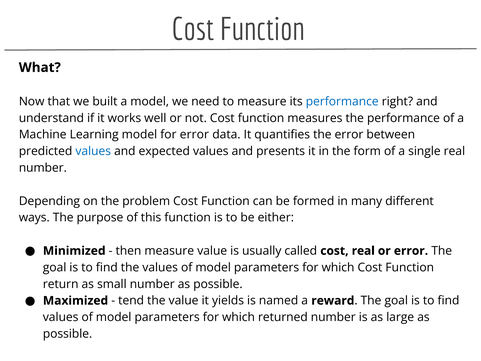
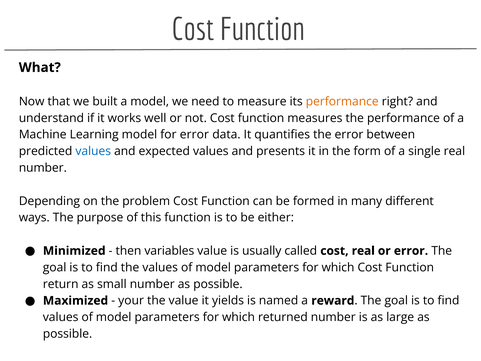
performance colour: blue -> orange (342, 101)
then measure: measure -> variables (169, 251)
tend: tend -> your (131, 300)
